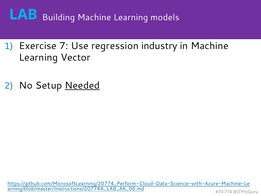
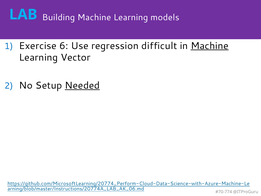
7: 7 -> 6 (64, 46)
industry: industry -> difficult (159, 46)
Machine underline: none -> present (210, 46)
